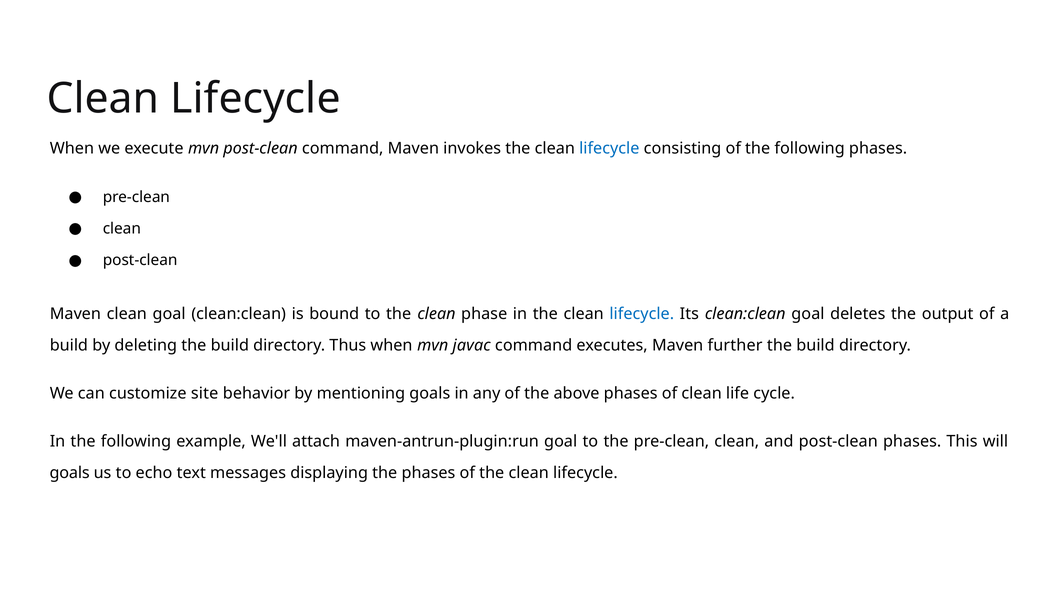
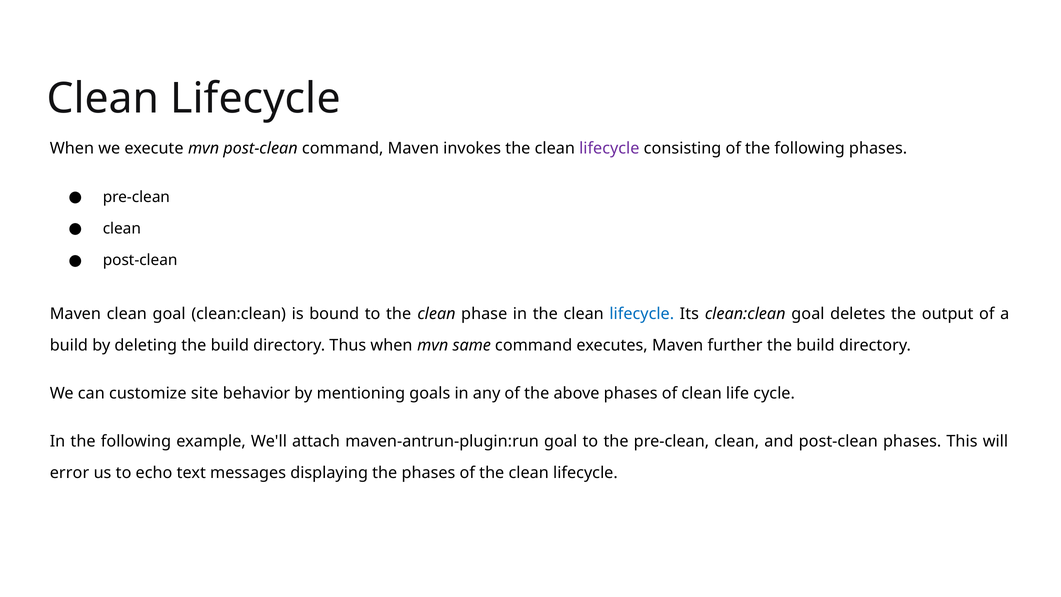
lifecycle colour: blue -> purple (609, 149)
javac: javac -> same (472, 345)
goals: goals -> error (69, 473)
